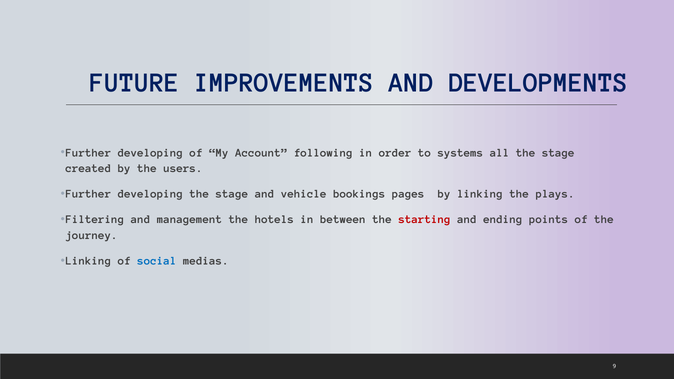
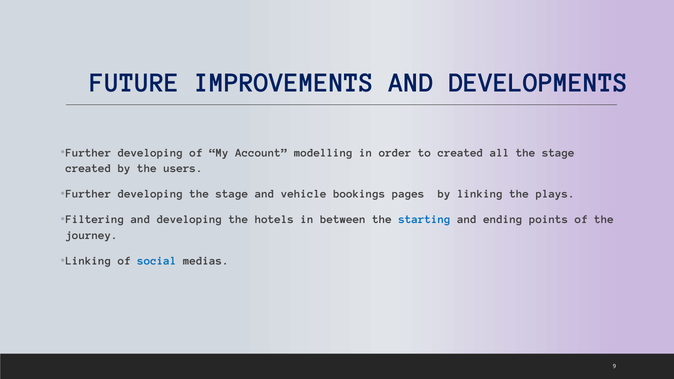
following: following -> modelling (324, 153)
to systems: systems -> created (461, 153)
and management: management -> developing (190, 220)
starting colour: red -> blue (425, 220)
